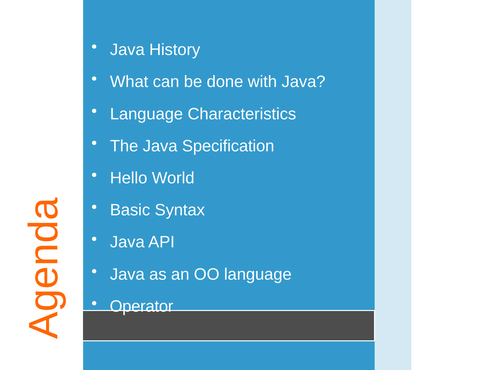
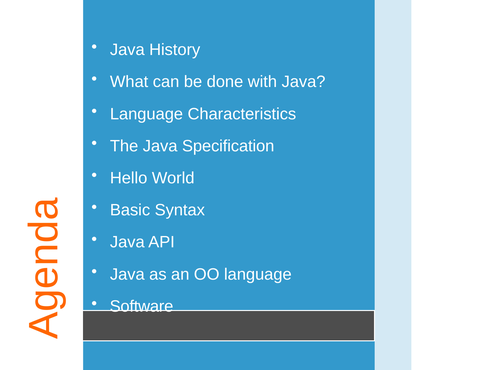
Operator: Operator -> Software (142, 306)
